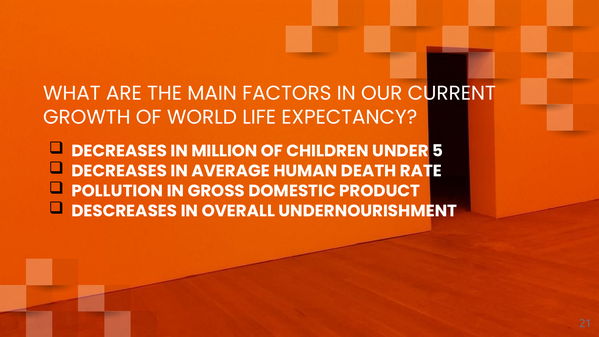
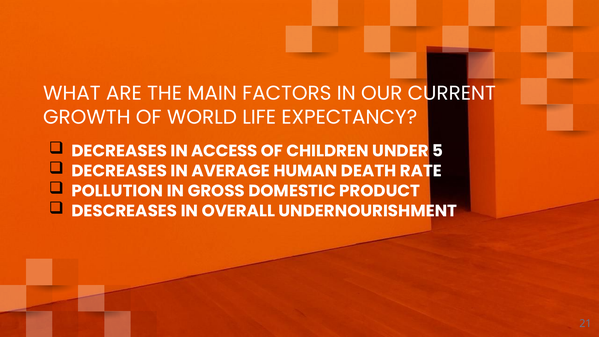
MILLION: MILLION -> ACCESS (224, 151)
